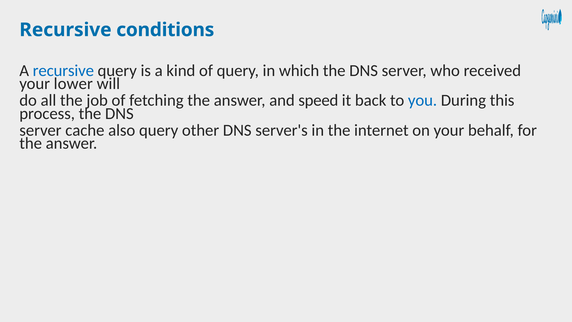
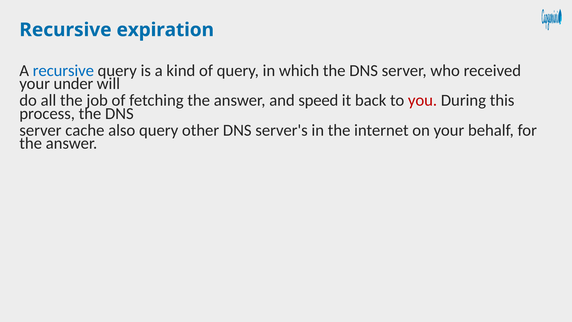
conditions: conditions -> expiration (165, 30)
lower: lower -> under (73, 84)
you colour: blue -> red (423, 100)
